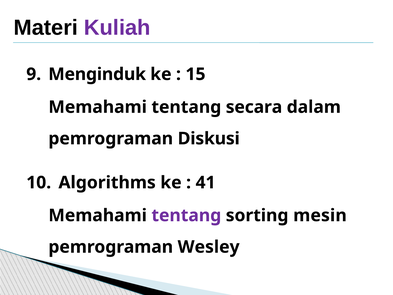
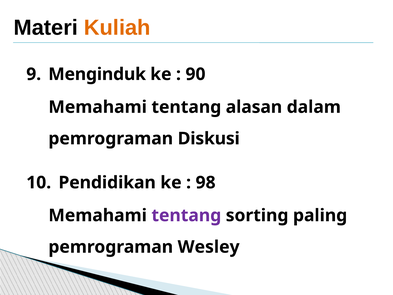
Kuliah colour: purple -> orange (117, 28)
15: 15 -> 90 (195, 74)
secara: secara -> alasan (254, 107)
Algorithms: Algorithms -> Pendidikan (107, 182)
41: 41 -> 98 (206, 182)
mesin: mesin -> paling (320, 215)
